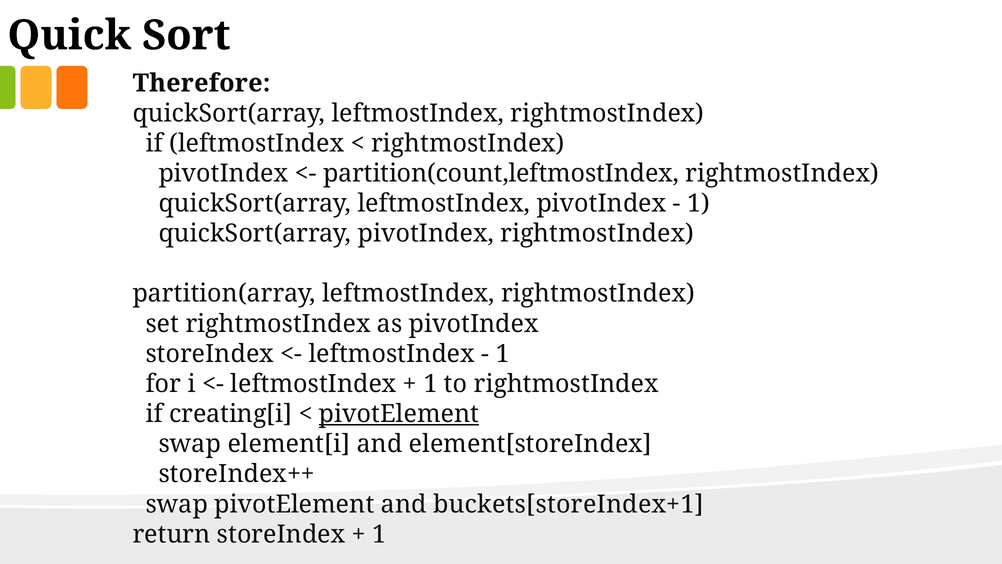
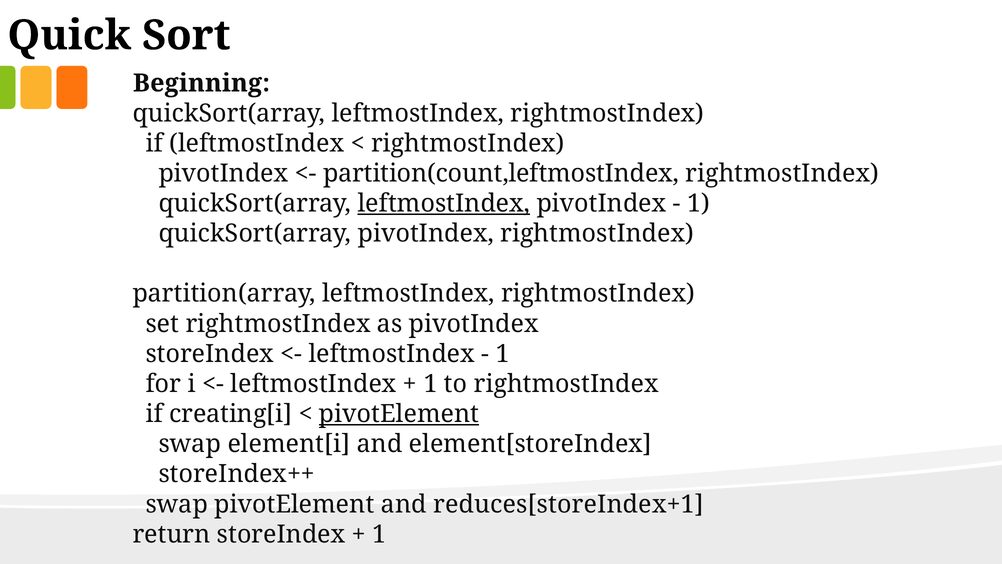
Therefore: Therefore -> Beginning (202, 83)
leftmostIndex underline: none -> present (444, 203)
buckets[storeIndex+1: buckets[storeIndex+1 -> reduces[storeIndex+1 (569, 504)
